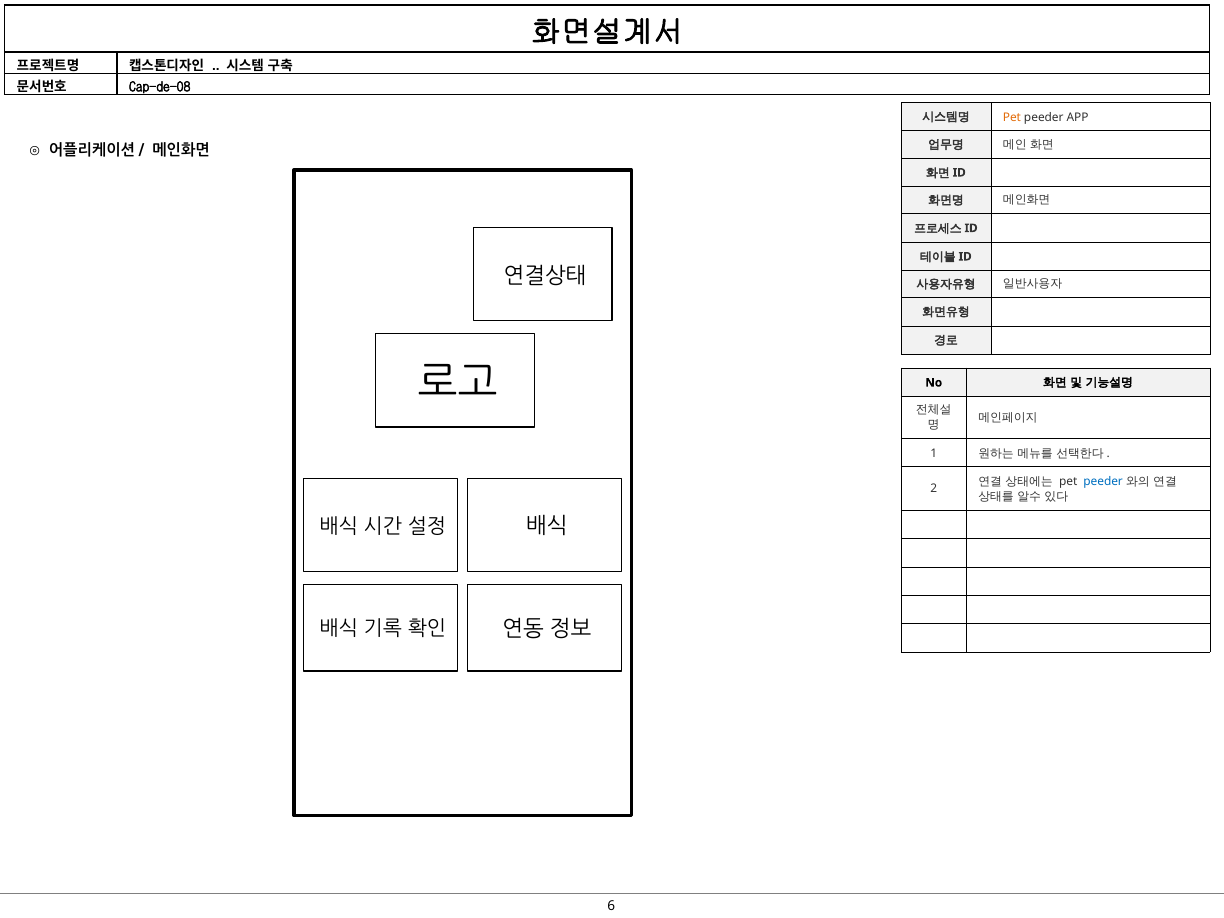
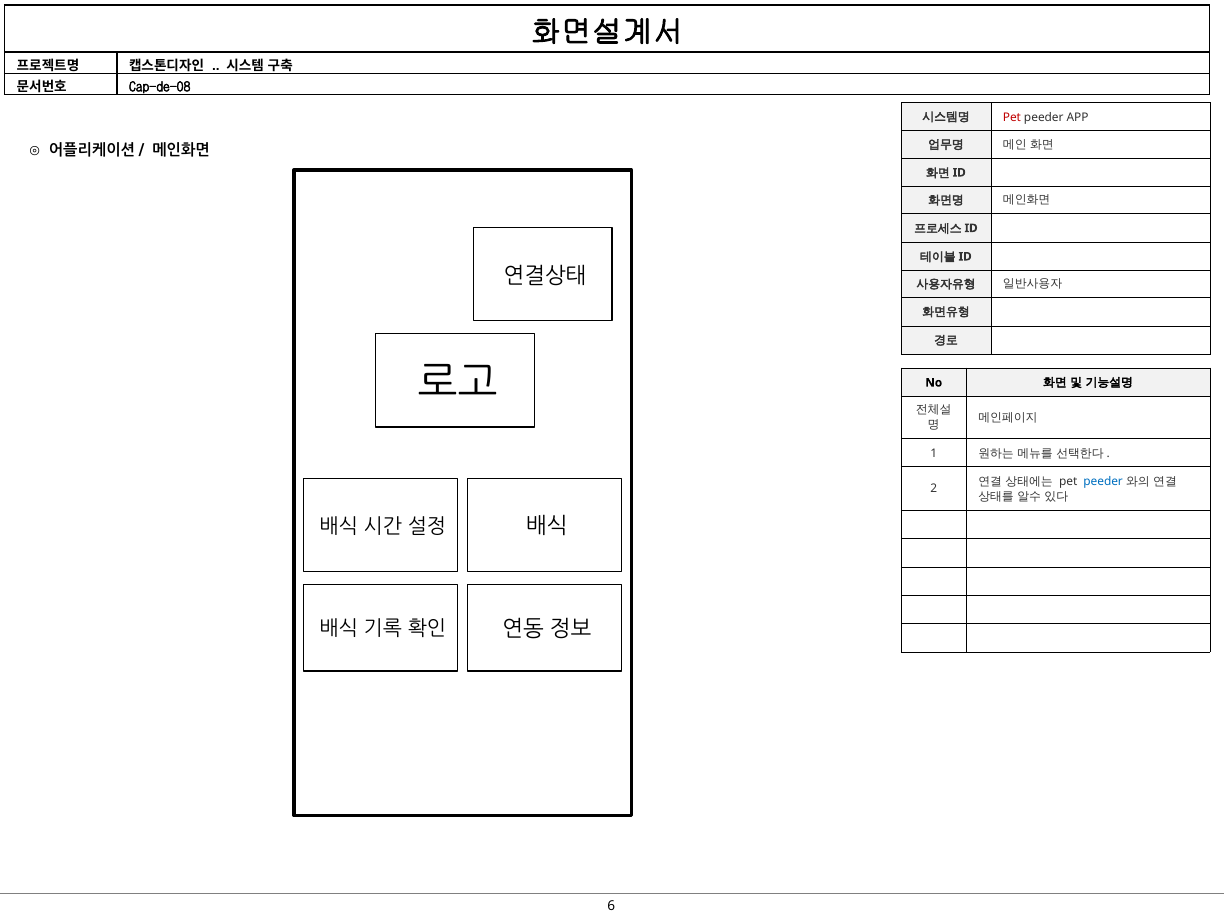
Pet colour: orange -> red (1012, 117)
